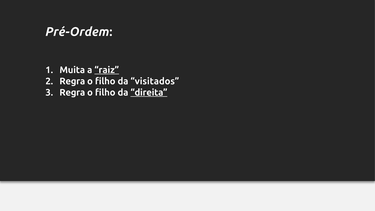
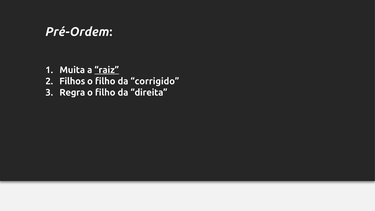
Regra: Regra -> Filhos (72, 81)
visitados: visitados -> corrigido (155, 81)
direita underline: present -> none (149, 92)
